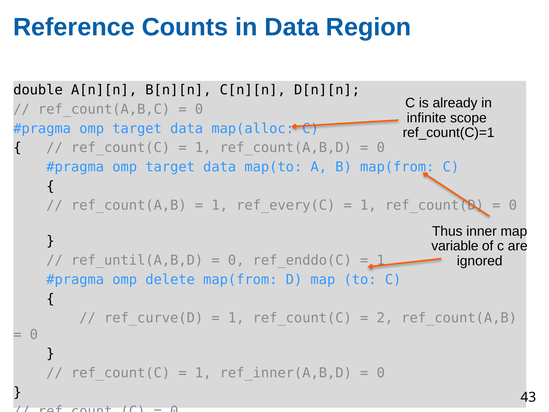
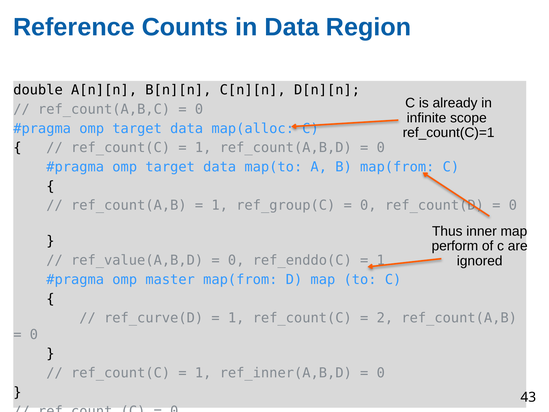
ref_every(C: ref_every(C -> ref_group(C (286, 205)
1: 1 -> 0 (368, 205)
variable: variable -> perform (455, 246)
ref_until(A,B,D: ref_until(A,B,D -> ref_value(A,B,D (137, 260)
delete: delete -> master (170, 279)
